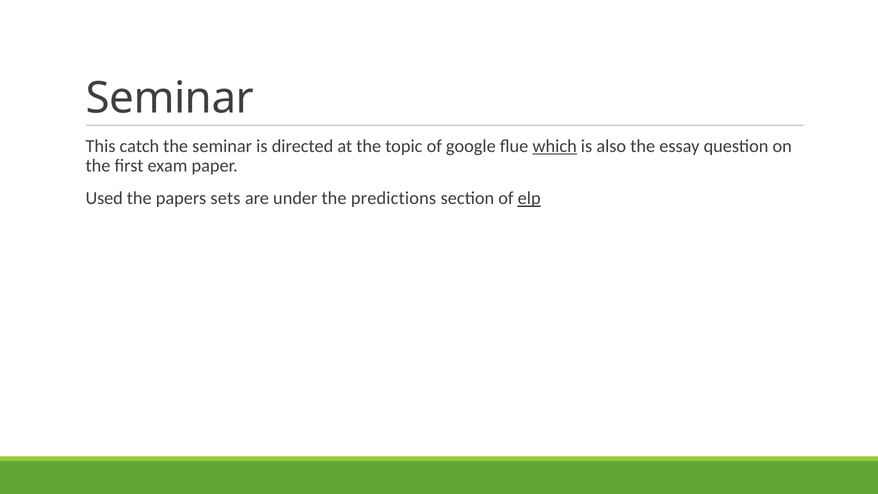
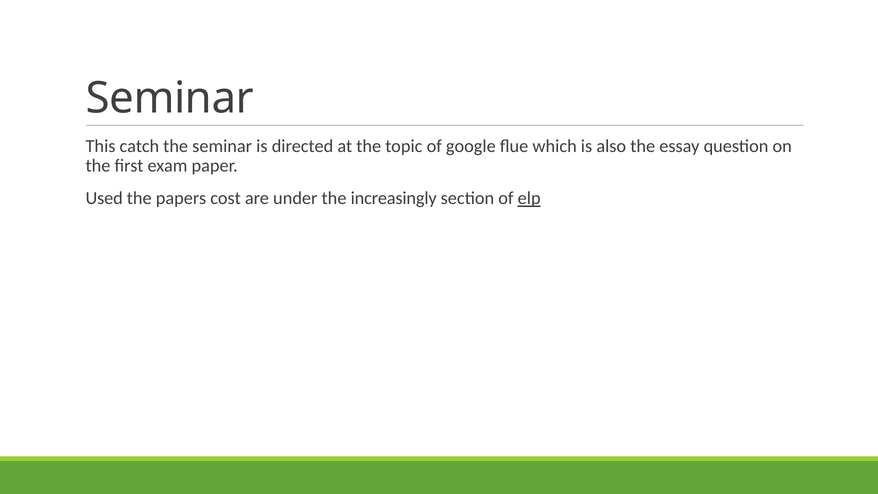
which underline: present -> none (555, 146)
sets: sets -> cost (226, 198)
predictions: predictions -> increasingly (394, 198)
